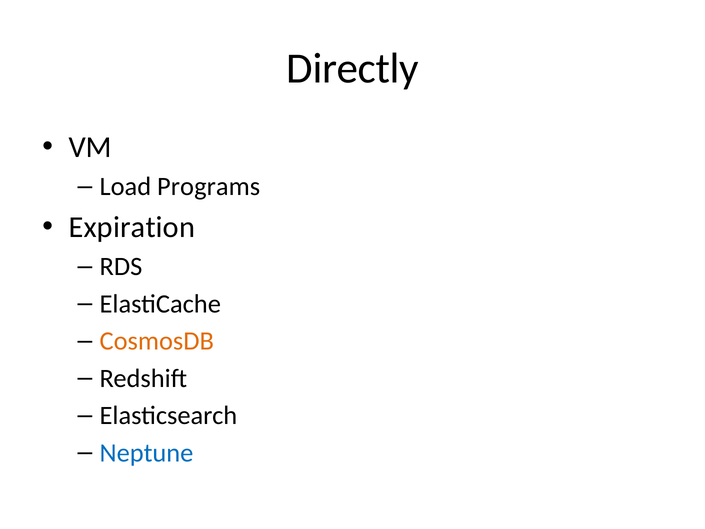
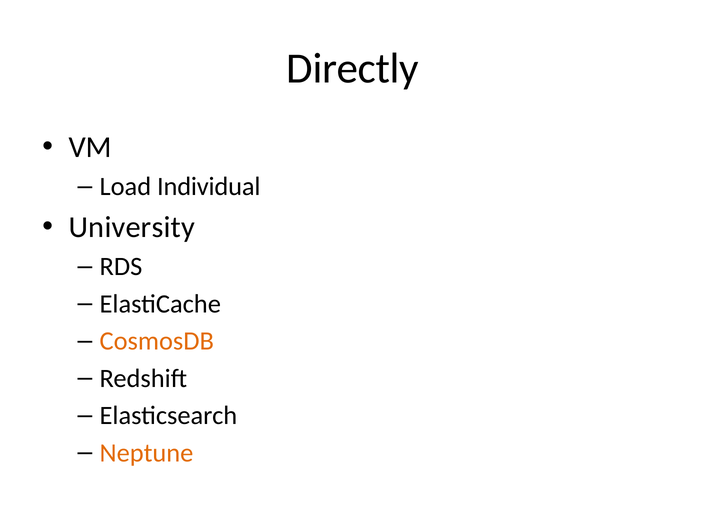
Programs: Programs -> Individual (209, 187)
Expiration: Expiration -> University (132, 227)
Neptune colour: blue -> orange (146, 453)
